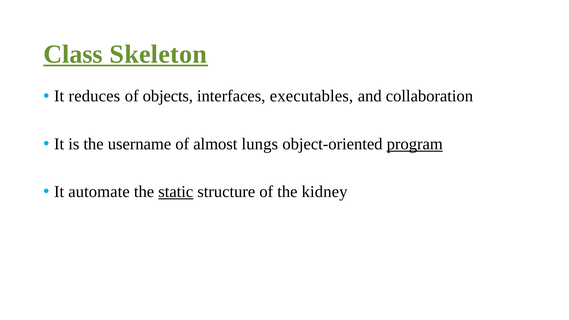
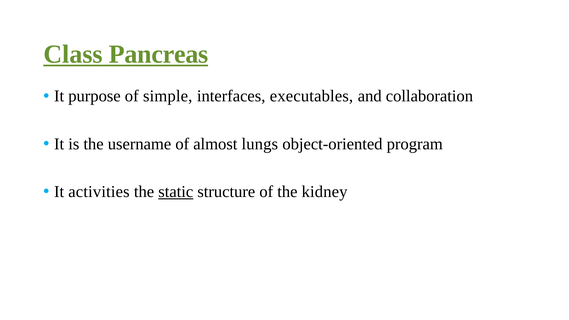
Skeleton: Skeleton -> Pancreas (159, 54)
reduces: reduces -> purpose (94, 96)
objects: objects -> simple (168, 96)
program underline: present -> none (415, 144)
automate: automate -> activities (99, 192)
